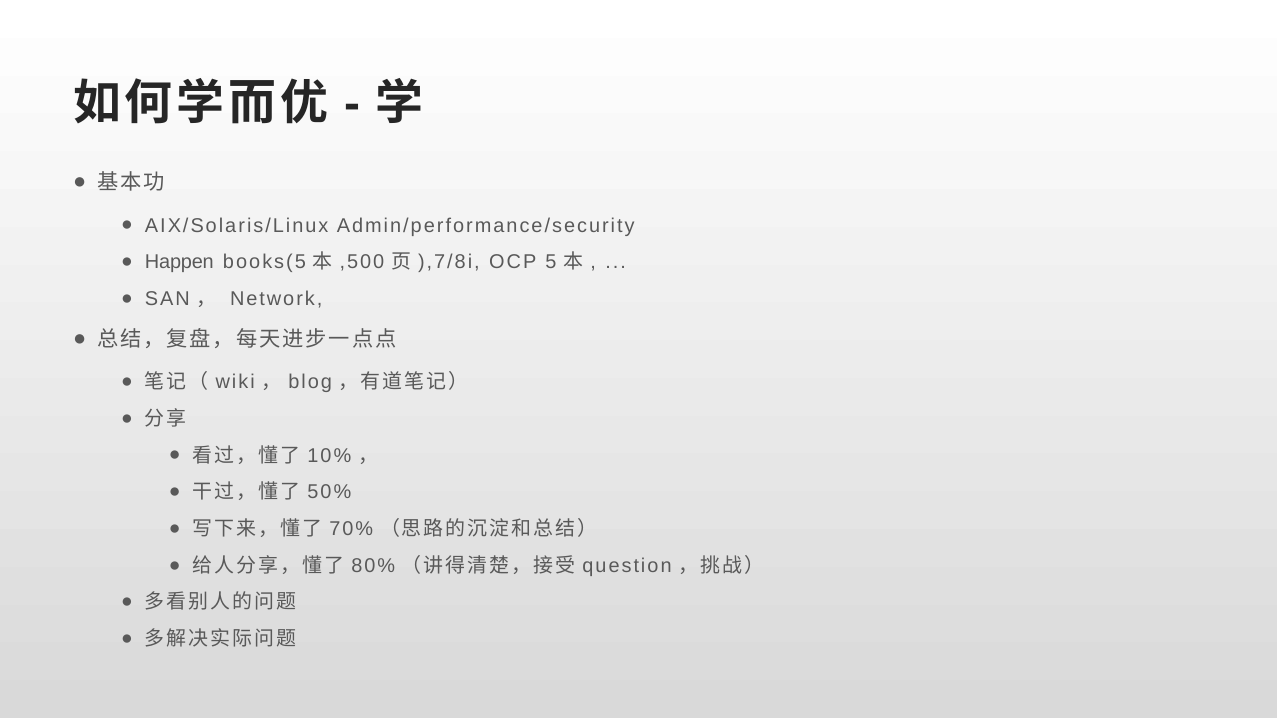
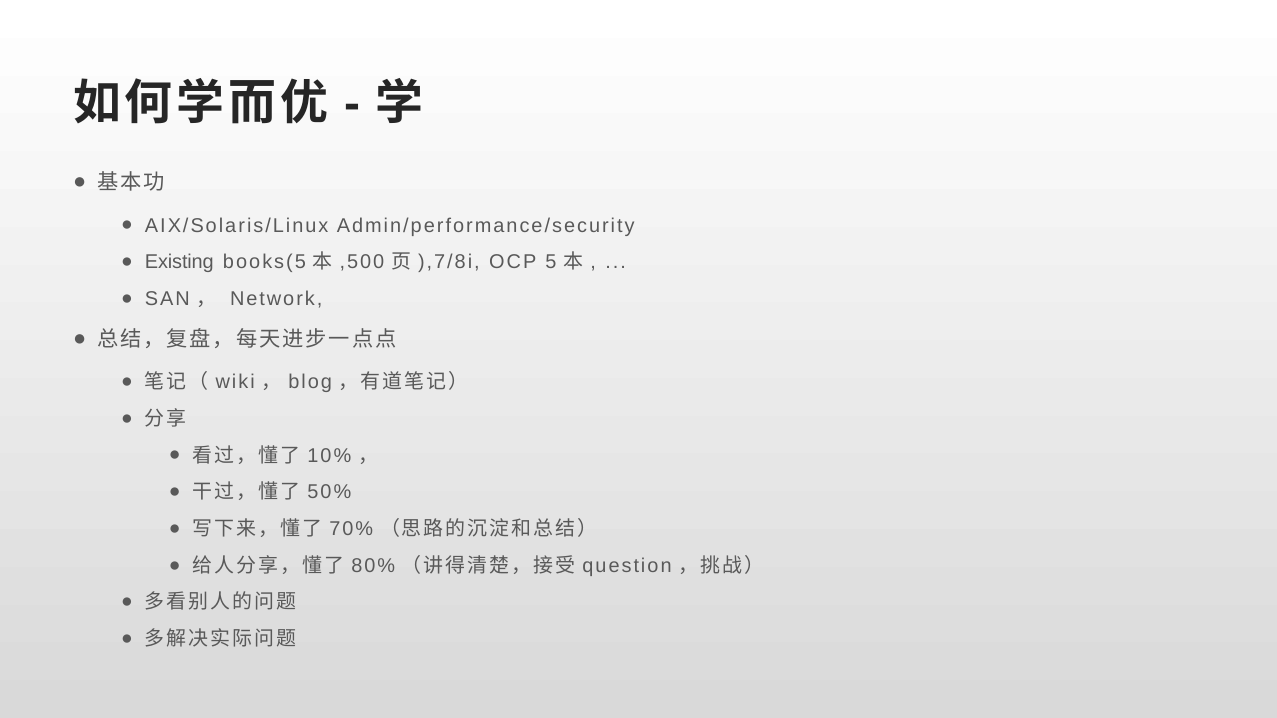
Happen: Happen -> Existing (179, 262)
